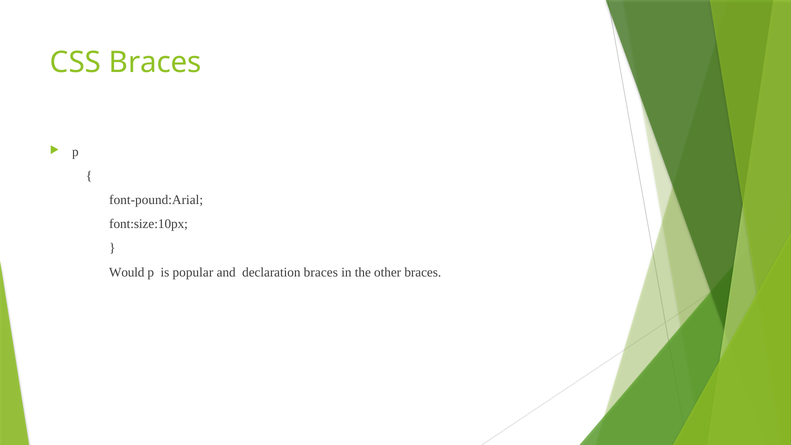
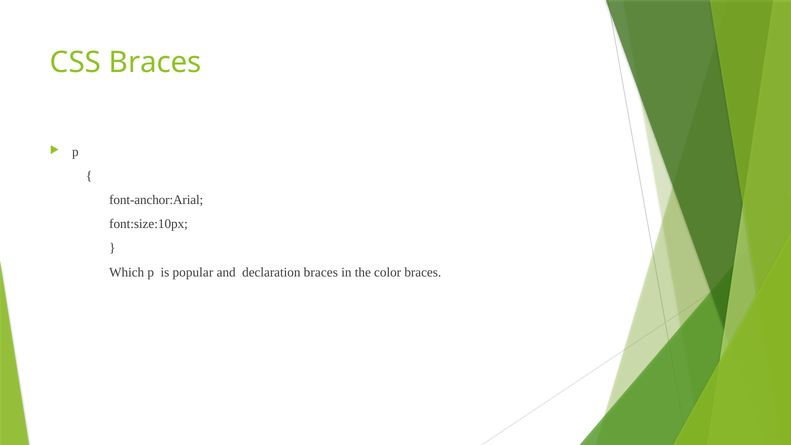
font-pound:Arial: font-pound:Arial -> font-anchor:Arial (156, 200)
Would: Would -> Which (127, 272)
other: other -> color (388, 272)
